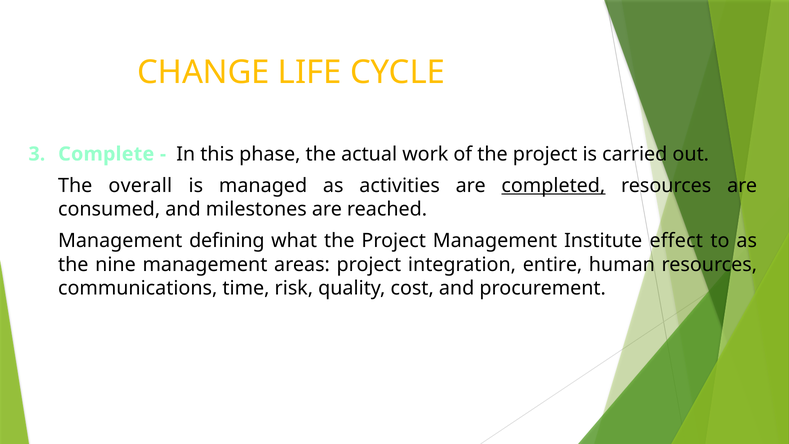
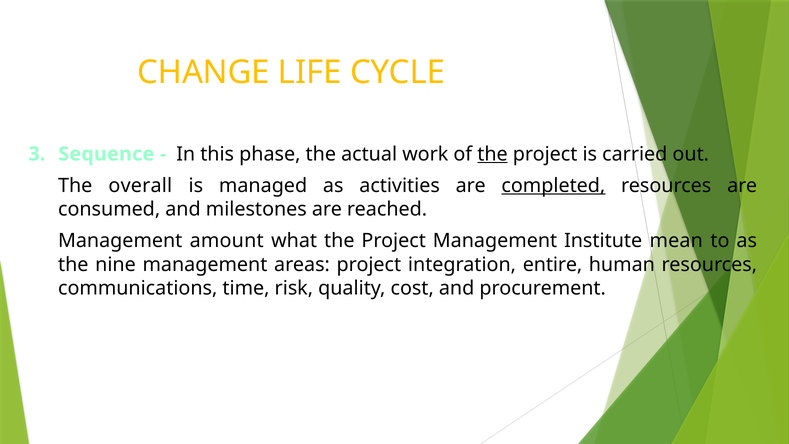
Complete: Complete -> Sequence (106, 154)
the underline: none -> present (493, 154)
defining: defining -> amount (227, 241)
effect: effect -> mean (676, 241)
